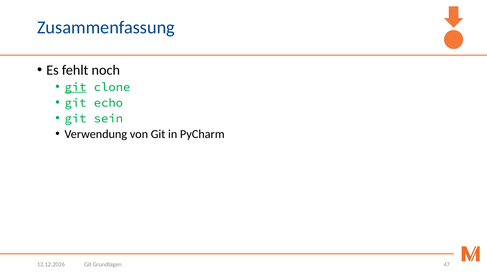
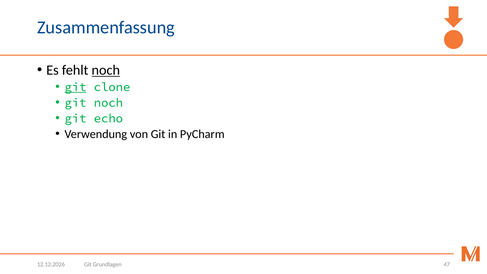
noch underline: none -> present (106, 70)
git echo: echo -> noch (108, 103)
sein: sein -> echo (108, 118)
